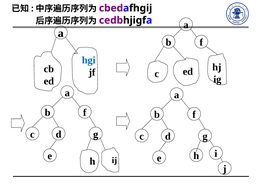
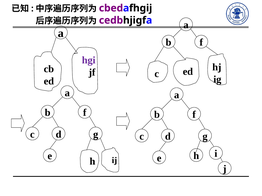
hgi colour: blue -> purple (89, 60)
